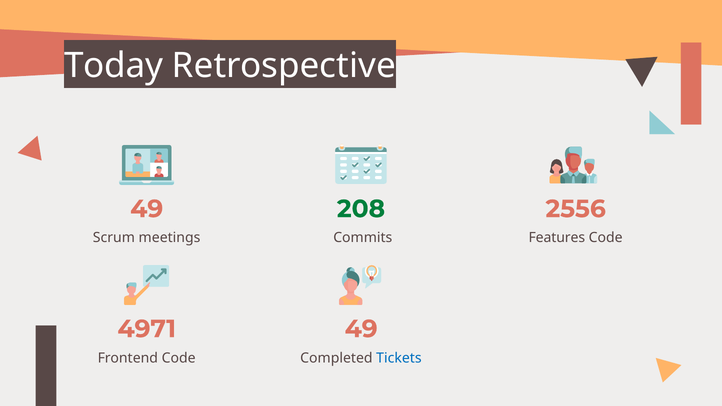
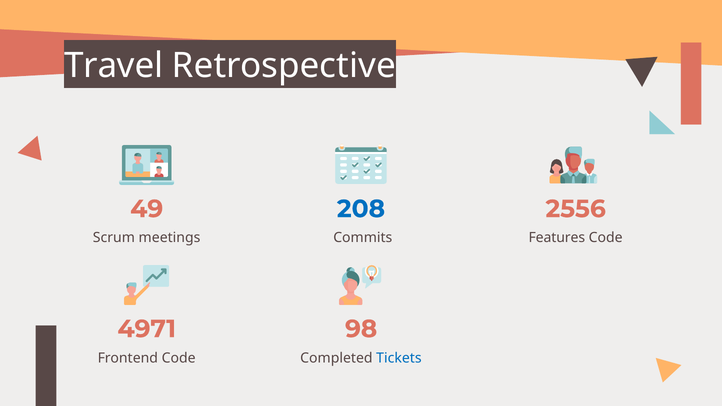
Today: Today -> Travel (114, 66)
208 colour: green -> blue (361, 209)
4971 49: 49 -> 98 (361, 329)
